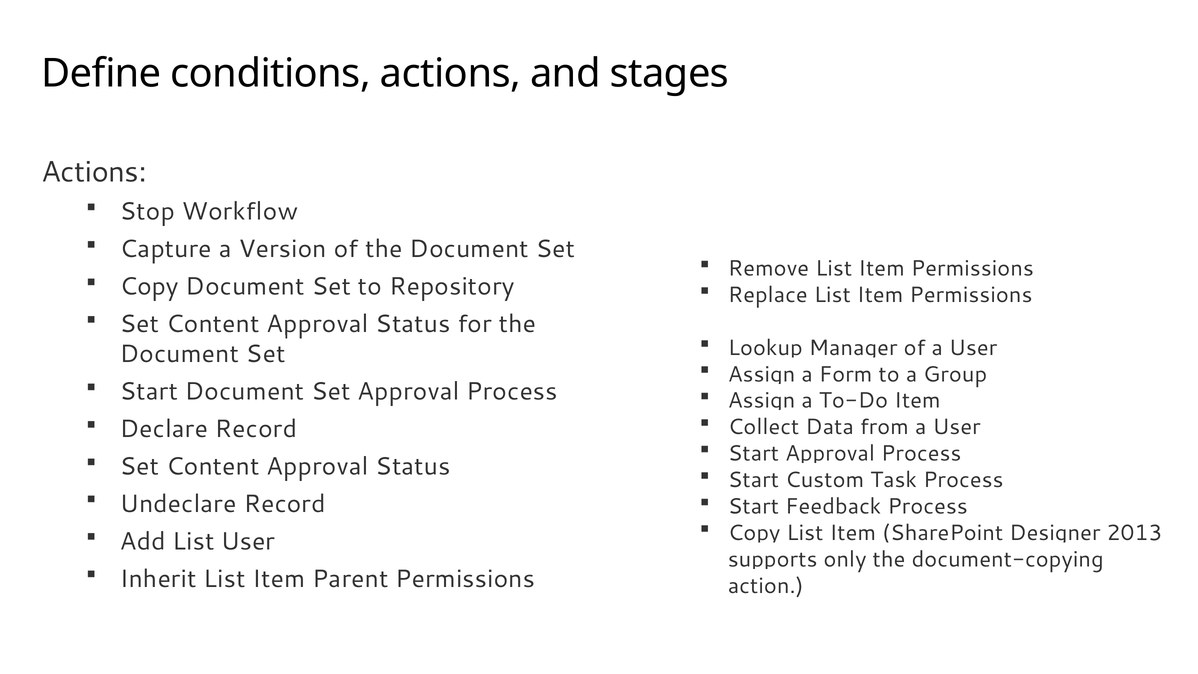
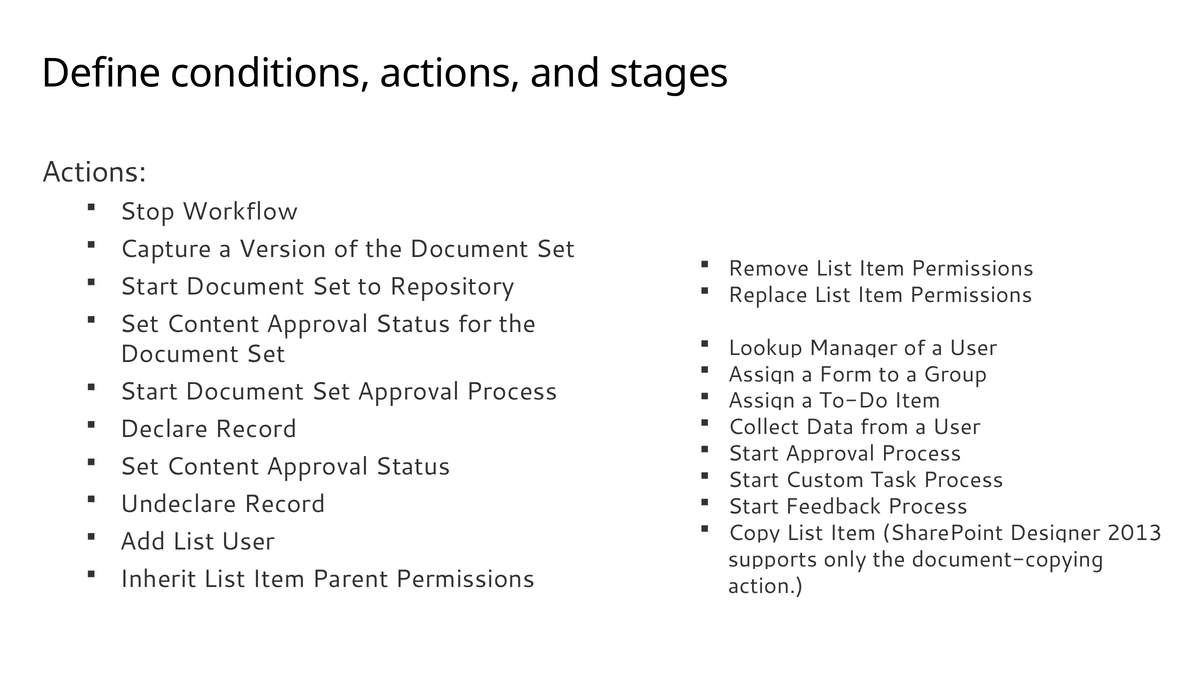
Copy: Copy -> Start (149, 287)
